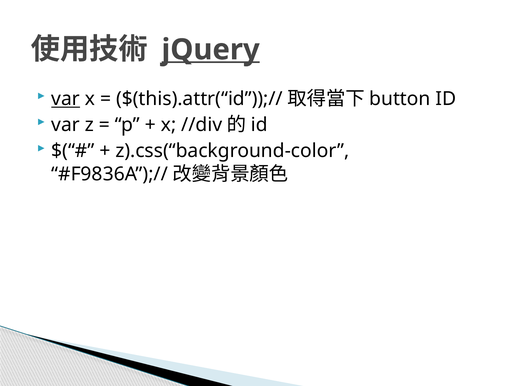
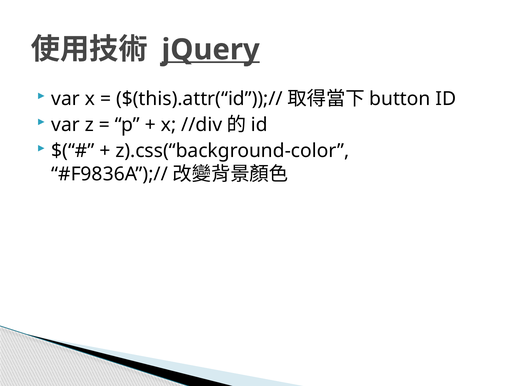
var underline: present -> none (66, 99)
